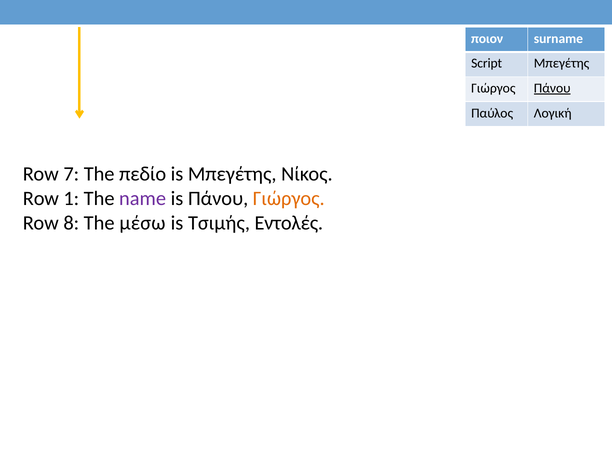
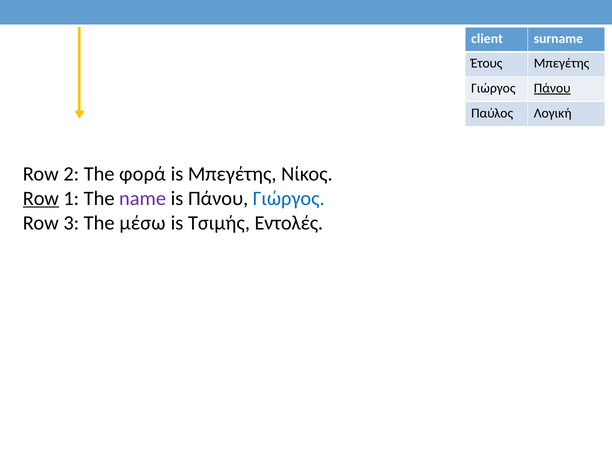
ποιον: ποιον -> client (487, 39)
Script: Script -> Έτους (487, 63)
7: 7 -> 2 (71, 174)
πεδίο: πεδίο -> φορά (142, 174)
Row underline: none -> present (41, 198)
Γιώργος colour: orange -> blue (289, 198)
8: 8 -> 3 (71, 223)
